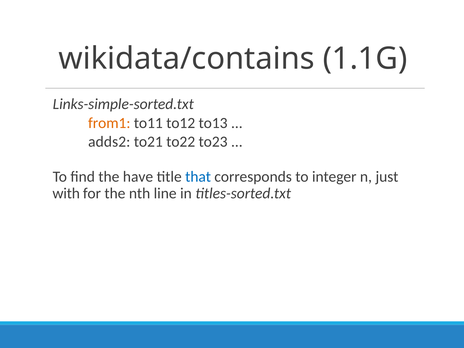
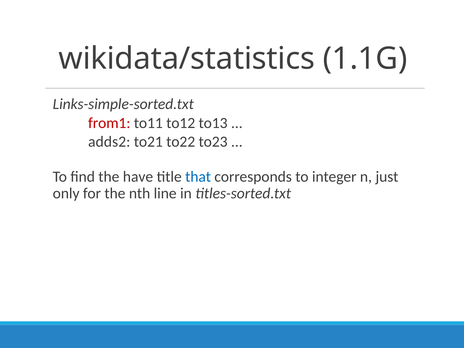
wikidata/contains: wikidata/contains -> wikidata/statistics (187, 59)
from1 colour: orange -> red (109, 123)
with: with -> only (66, 193)
